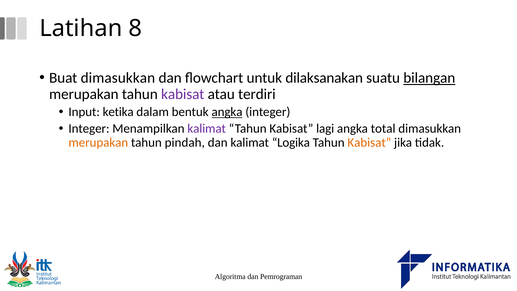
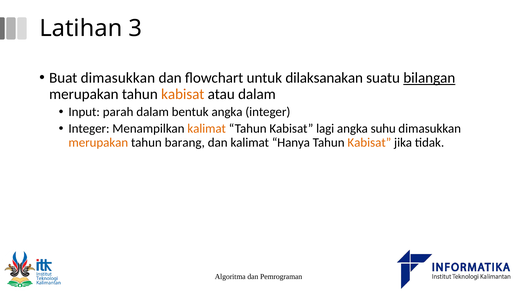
8: 8 -> 3 (135, 28)
kabisat colour: purple -> orange (183, 94)
atau terdiri: terdiri -> dalam (257, 94)
ketika: ketika -> parah (118, 112)
angka underline: present -> none (227, 112)
kalimat colour: purple -> orange (207, 129)
total: total -> suhu (383, 129)
pindah: pindah -> barang (185, 143)
Logika: Logika -> Hanya (291, 143)
